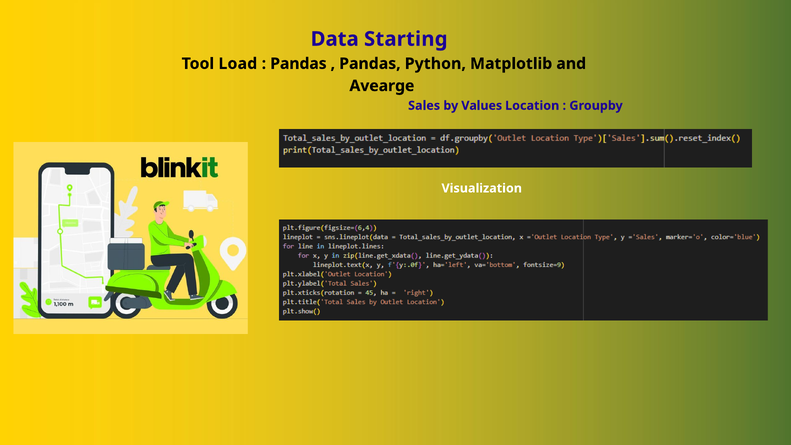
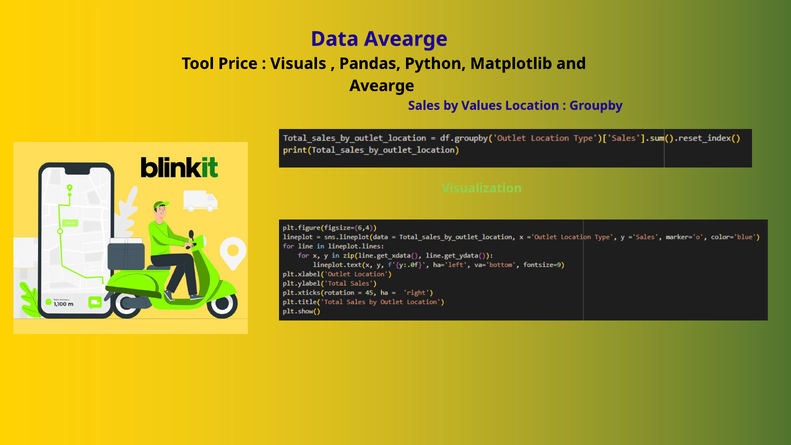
Data Starting: Starting -> Avearge (406, 39)
Load: Load -> Price (238, 64)
Pandas: Pandas -> Visuals (298, 64)
Visualization colour: white -> light green (482, 188)
